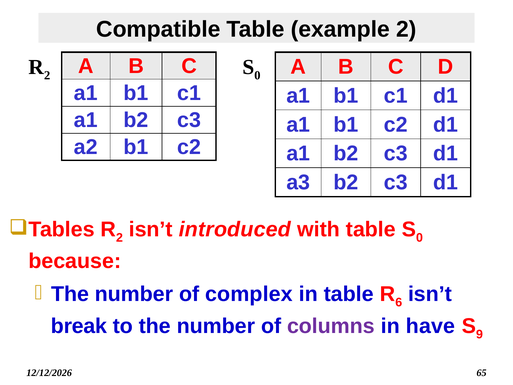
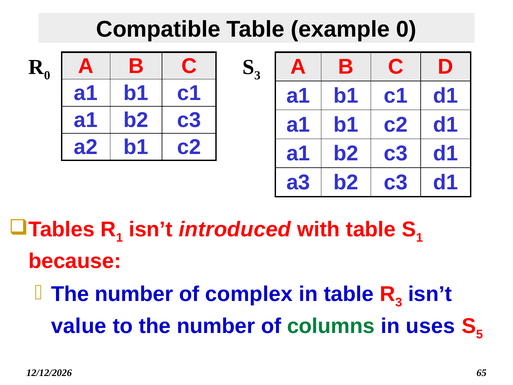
example 2: 2 -> 0 (406, 29)
2: 2 -> 0 (47, 75)
0: 0 -> 3 (257, 75)
2: 2 -> 1 (119, 238)
0: 0 -> 1 (420, 238)
6: 6 -> 3 (399, 302)
break: break -> value (79, 326)
columns colour: purple -> green (331, 326)
have: have -> uses (431, 326)
9: 9 -> 5 (479, 334)
